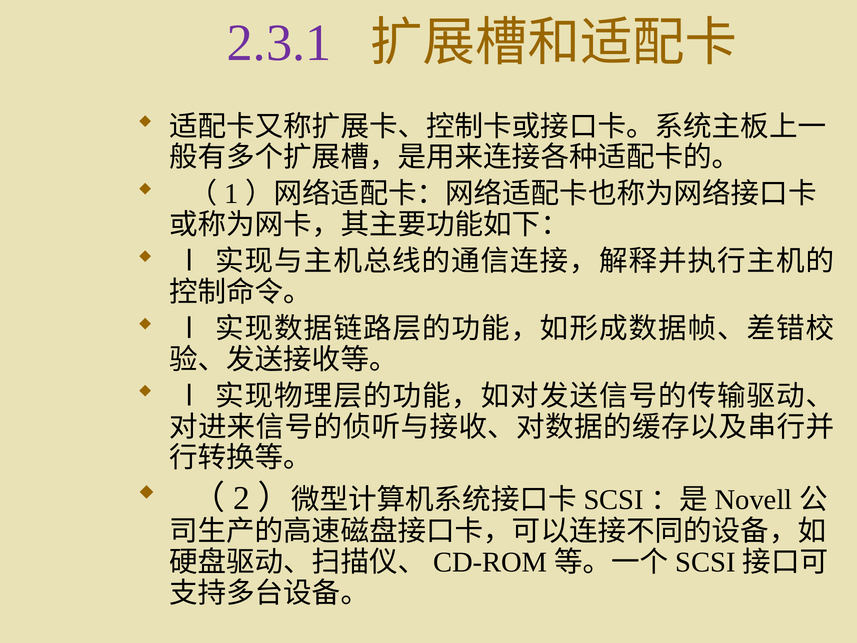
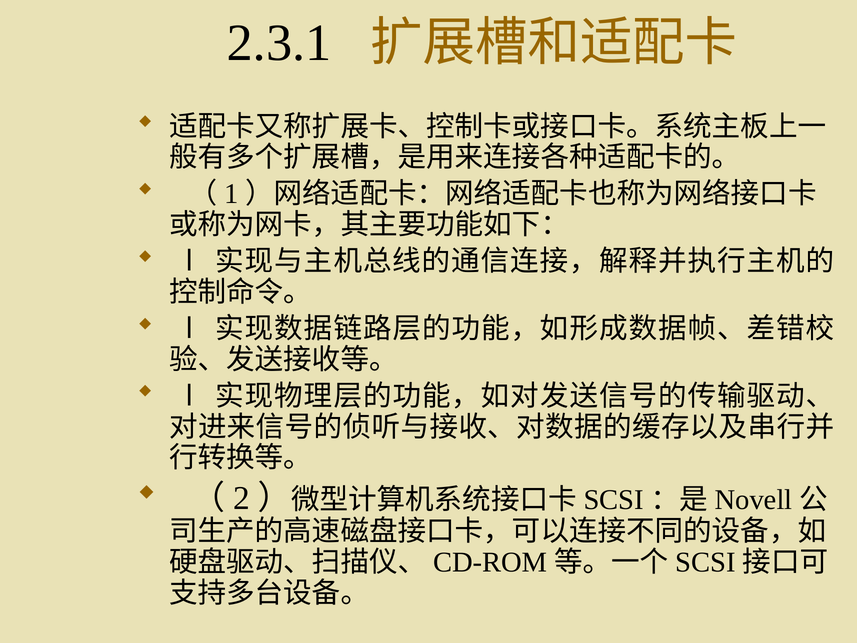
2.3.1 colour: purple -> black (279, 43)
